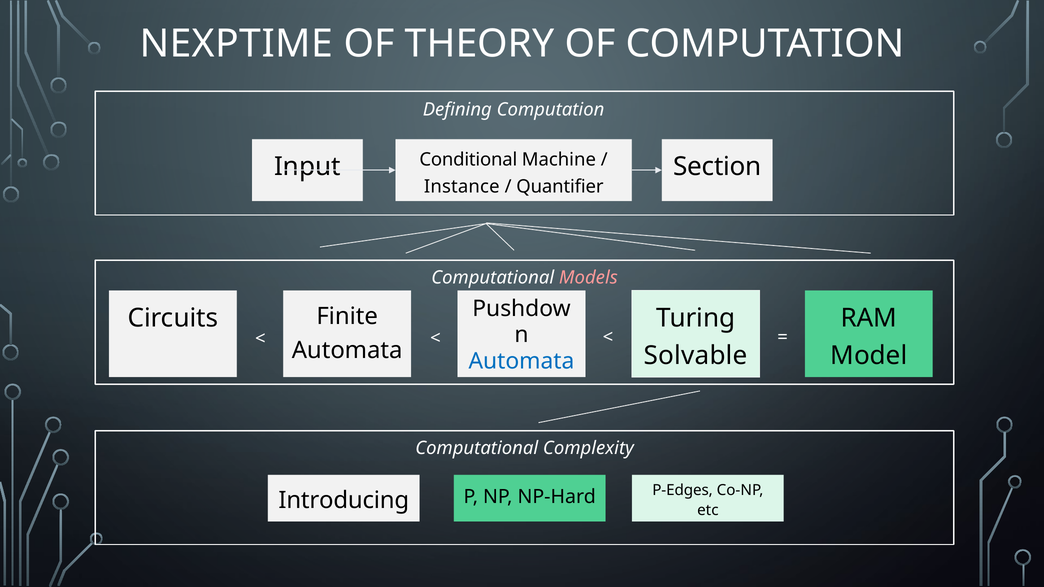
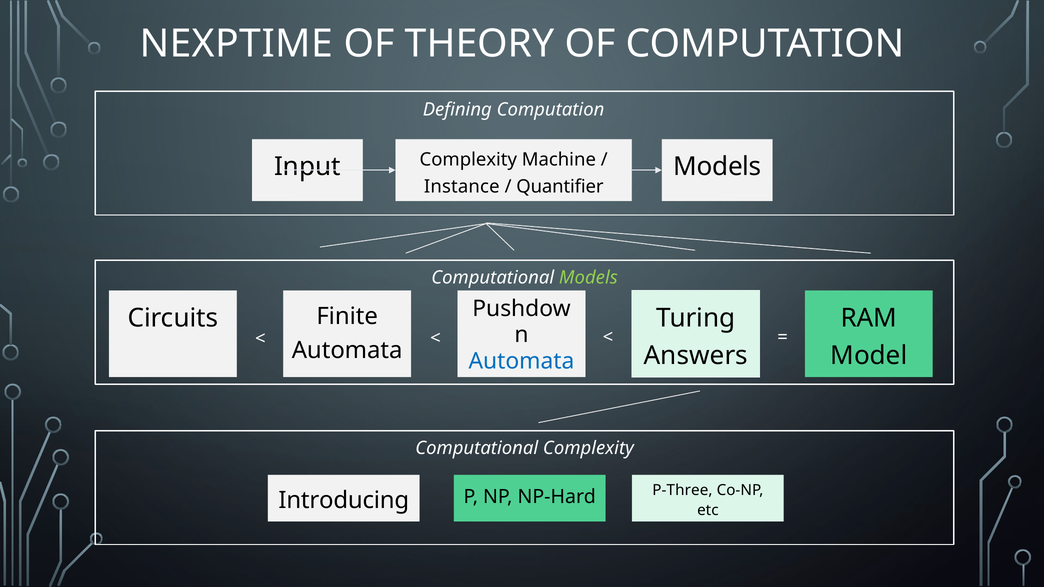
Conditional: Conditional -> Complexity (468, 160)
Input Section: Section -> Models (717, 167)
Models colour: pink -> light green (588, 278)
Solvable: Solvable -> Answers (696, 356)
P-Edges: P-Edges -> P-Three (682, 491)
